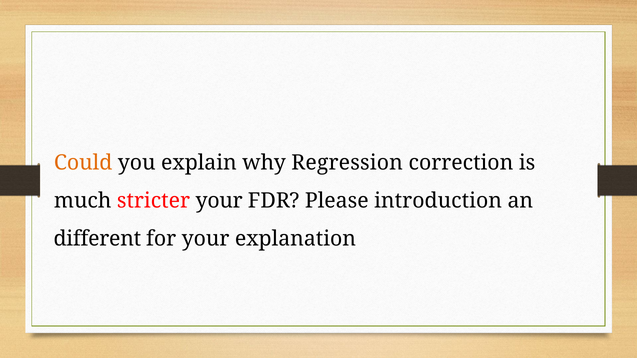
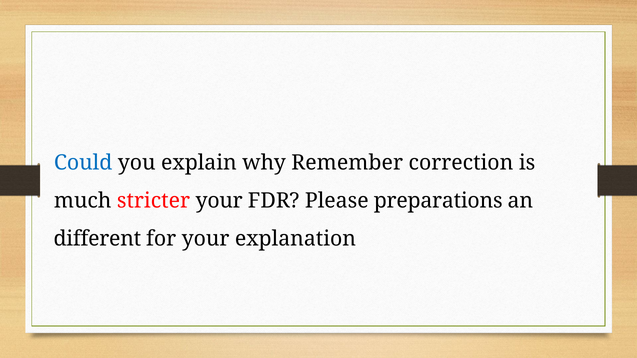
Could colour: orange -> blue (83, 163)
Regression: Regression -> Remember (347, 163)
introduction: introduction -> preparations (438, 201)
